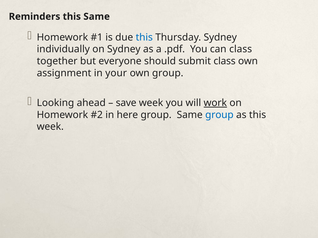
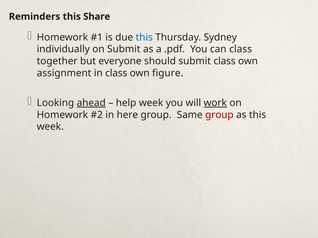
this Same: Same -> Share (97, 17)
on Sydney: Sydney -> Submit (124, 49)
in your: your -> class (116, 73)
own group: group -> figure (168, 73)
ahead underline: none -> present (91, 103)
save: save -> help (126, 103)
group colour: blue -> red (219, 115)
